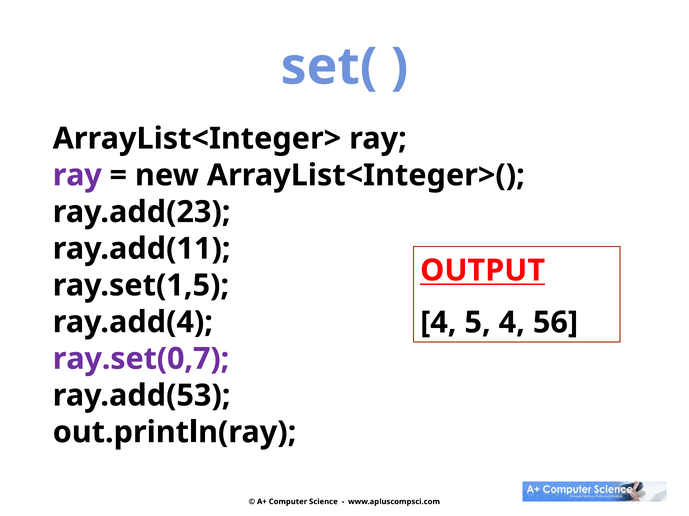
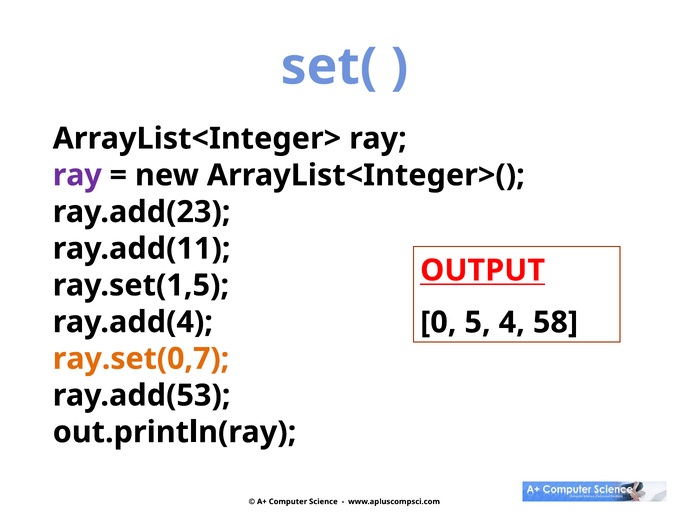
4: 4 -> 0 (438, 323)
56: 56 -> 58 (555, 323)
ray.set(0,7 colour: purple -> orange (141, 359)
